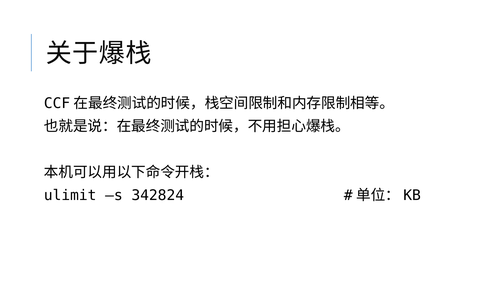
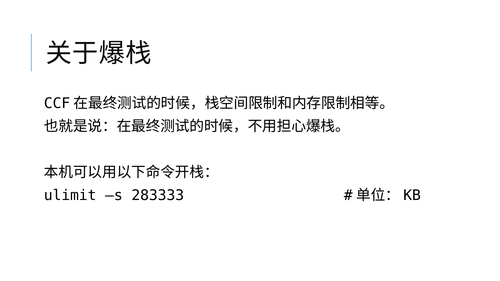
342824: 342824 -> 283333 (158, 196)
